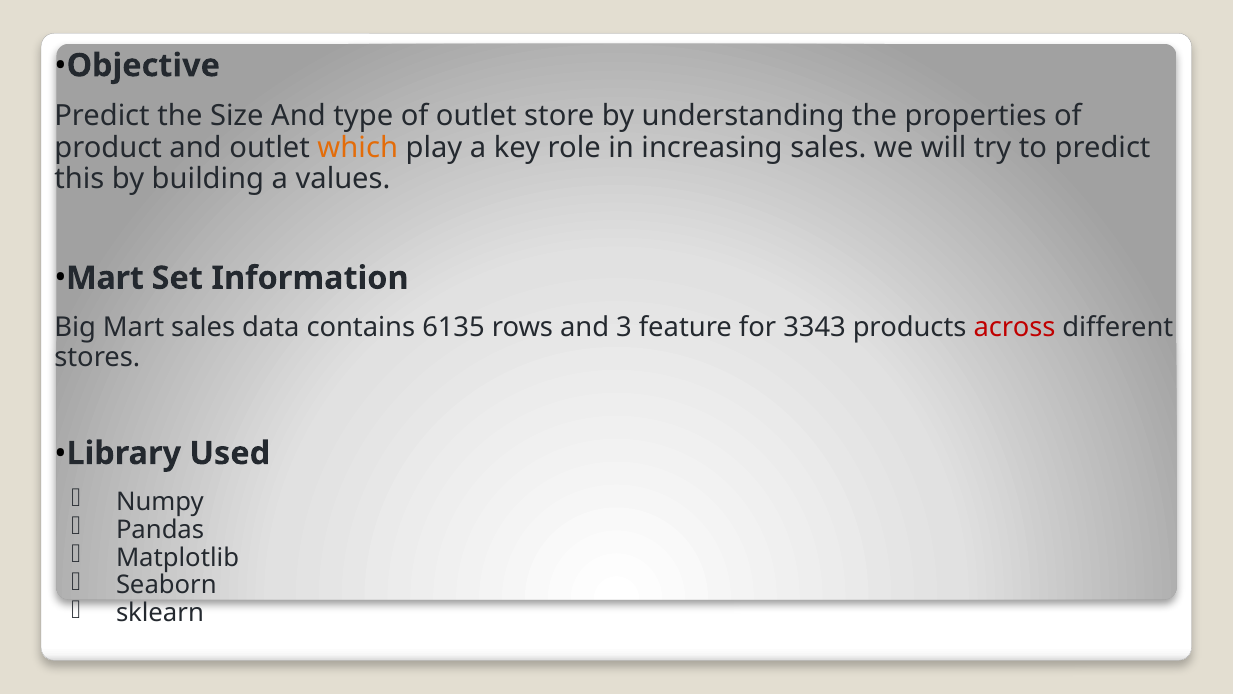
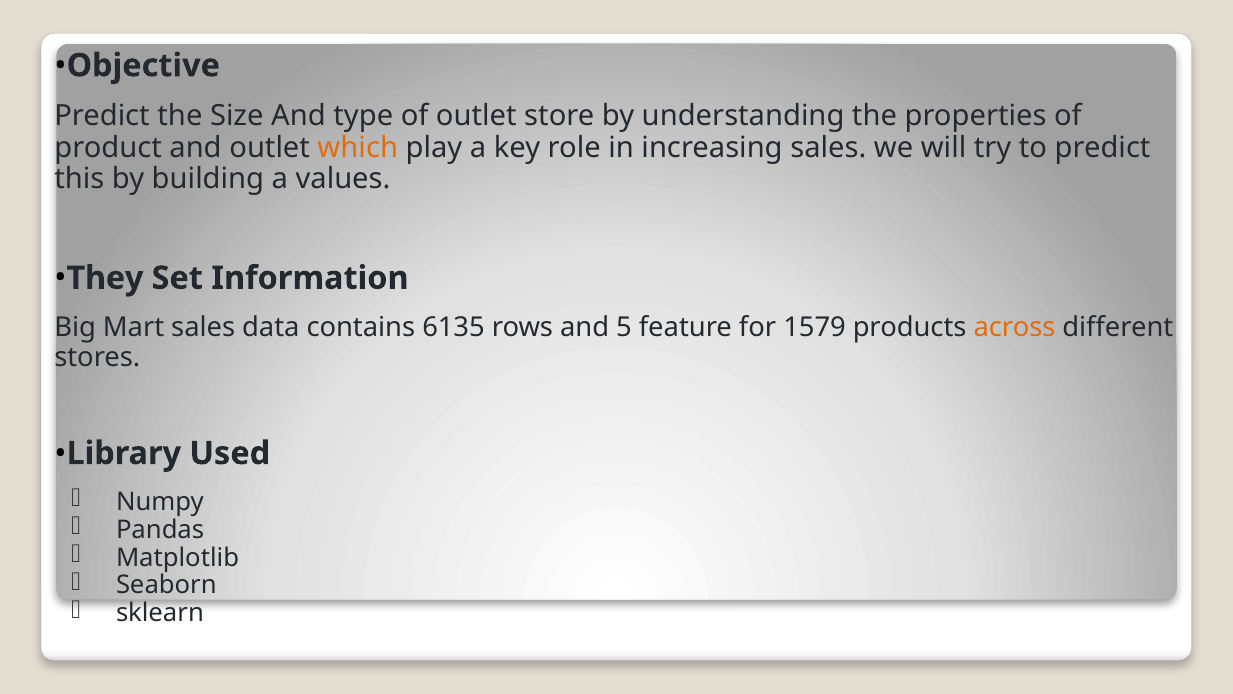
Mart: Mart -> They (105, 278)
3: 3 -> 5 (624, 327)
3343: 3343 -> 1579 (815, 327)
across colour: red -> orange (1015, 327)
